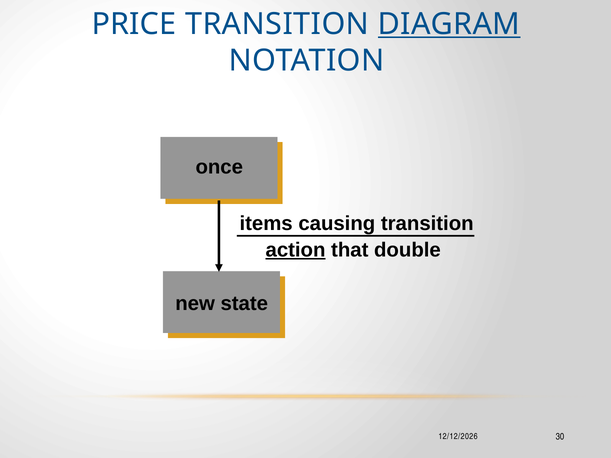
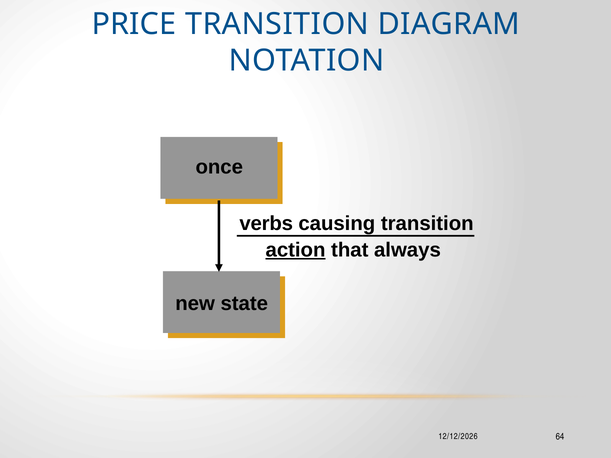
DIAGRAM underline: present -> none (449, 24)
items: items -> verbs (266, 224)
double: double -> always (407, 250)
30: 30 -> 64 (560, 437)
